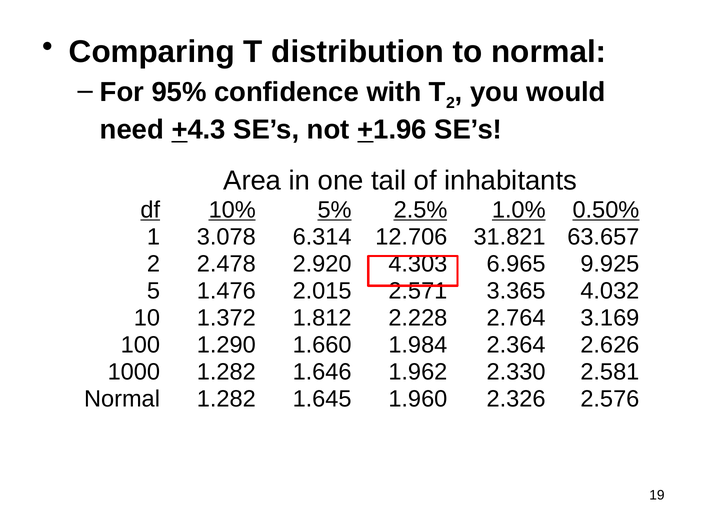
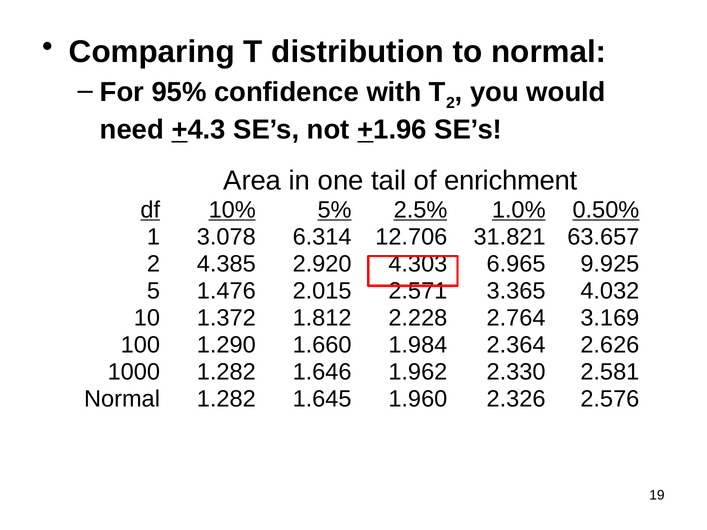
inhabitants: inhabitants -> enrichment (511, 181)
2.478: 2.478 -> 4.385 (226, 264)
